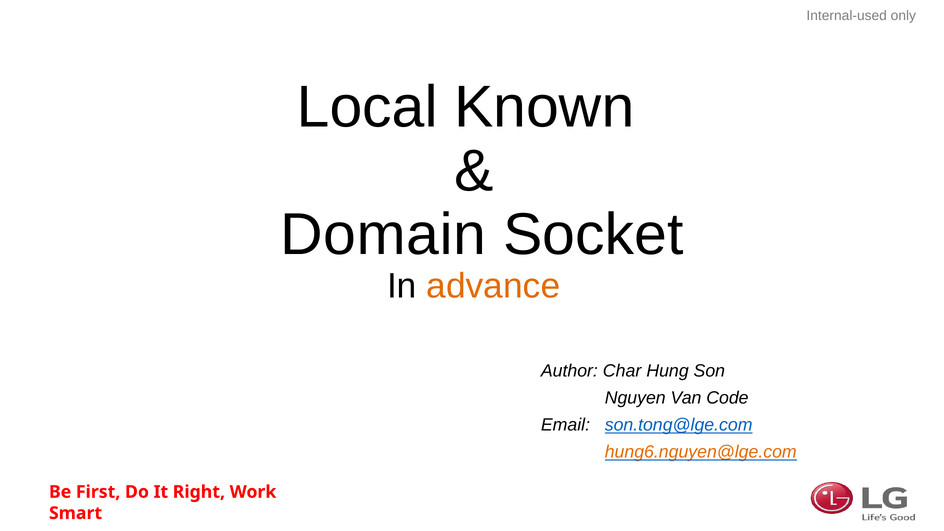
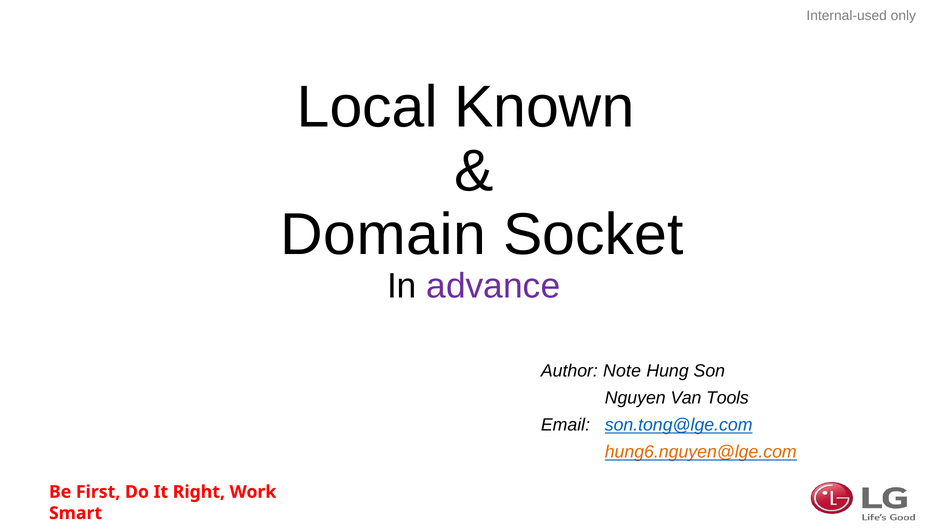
advance colour: orange -> purple (493, 286)
Char: Char -> Note (622, 371)
Code: Code -> Tools (728, 398)
